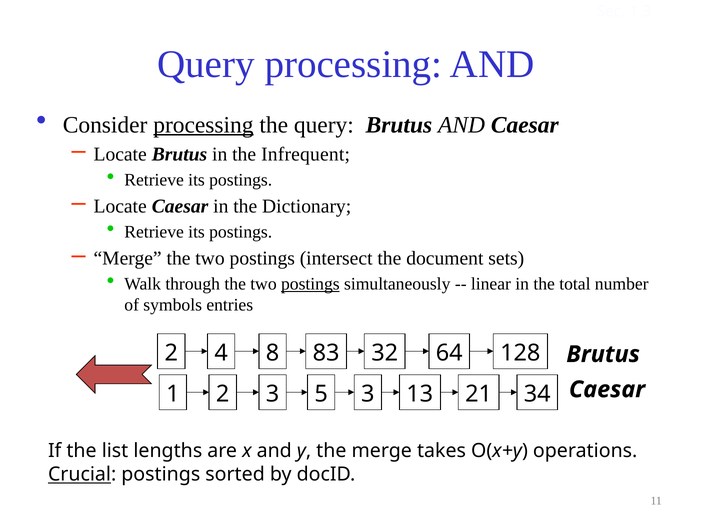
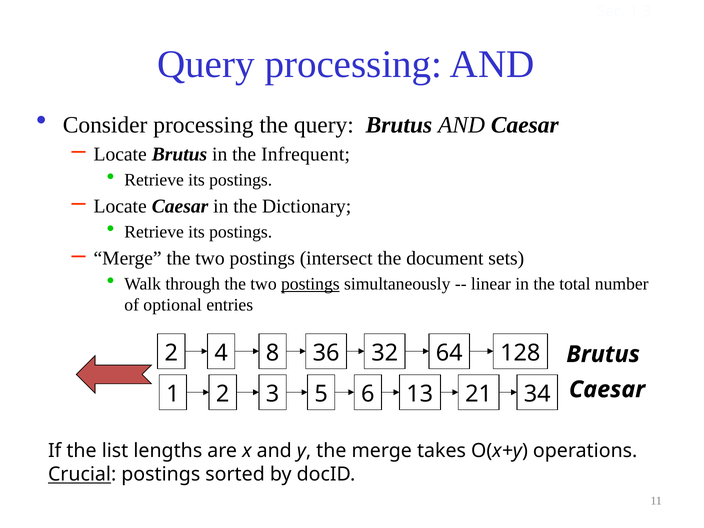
processing underline: present -> none (203, 125)
symbols: symbols -> optional (173, 305)
83: 83 -> 36 (326, 353)
5 3: 3 -> 6 (368, 394)
